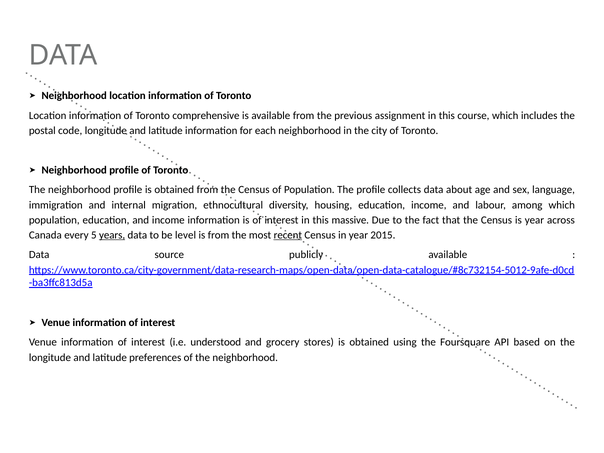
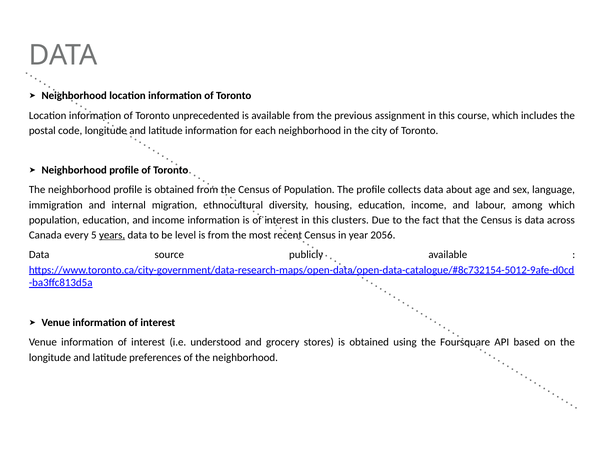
comprehensive: comprehensive -> unprecedented (206, 115)
massive: massive -> clusters (350, 220)
is year: year -> data (534, 220)
recent underline: present -> none (288, 235)
2015: 2015 -> 2056 (383, 235)
